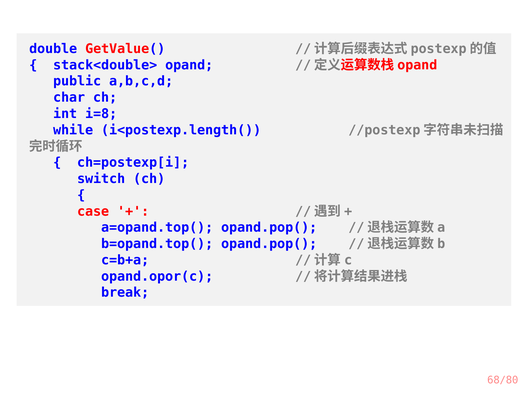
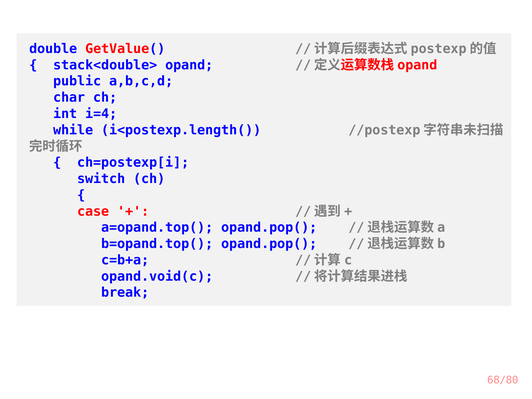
i=8: i=8 -> i=4 (101, 114)
opand.opor(c: opand.opor(c -> opand.void(c (157, 276)
